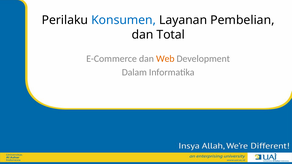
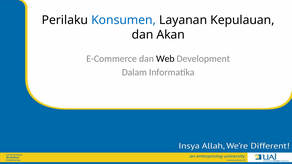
Pembelian: Pembelian -> Kepulauan (242, 20)
Total: Total -> Akan (171, 35)
Web colour: orange -> black (165, 59)
